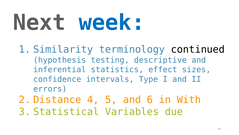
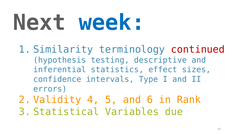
continued colour: black -> red (198, 49)
Distance: Distance -> Validity (57, 99)
With: With -> Rank (189, 99)
